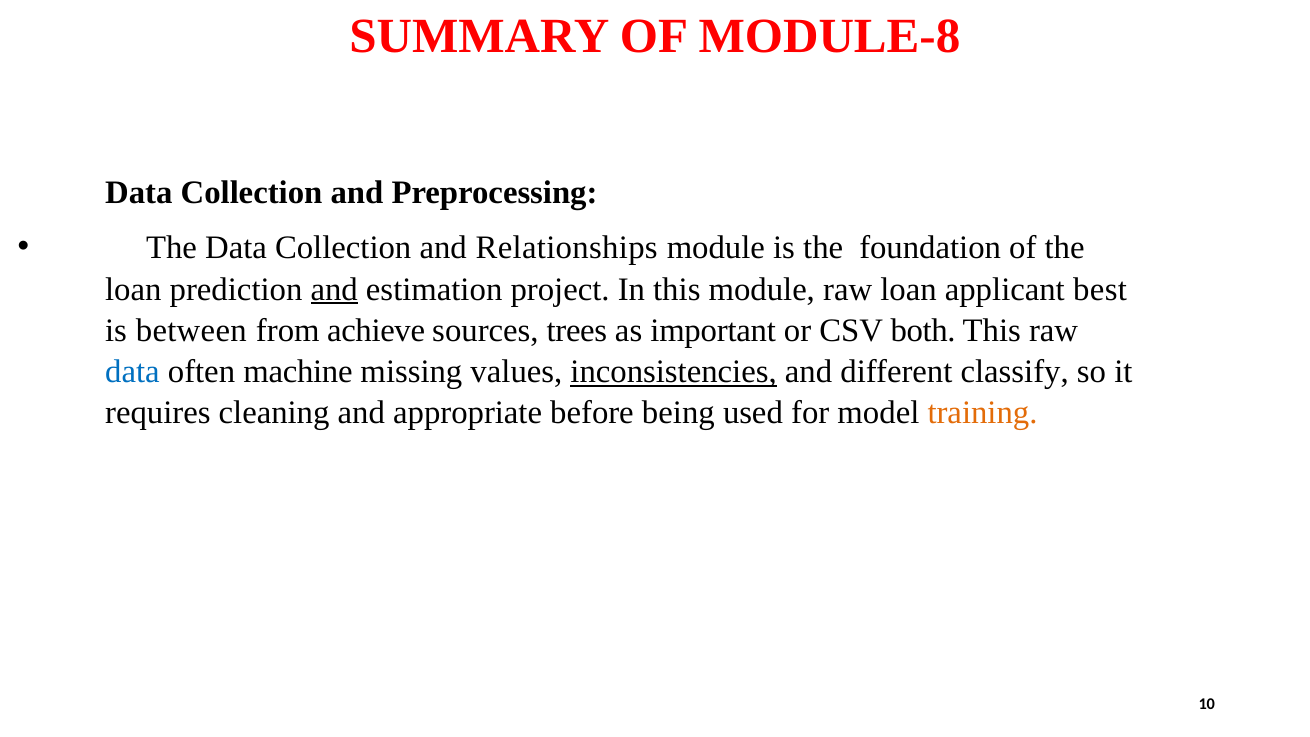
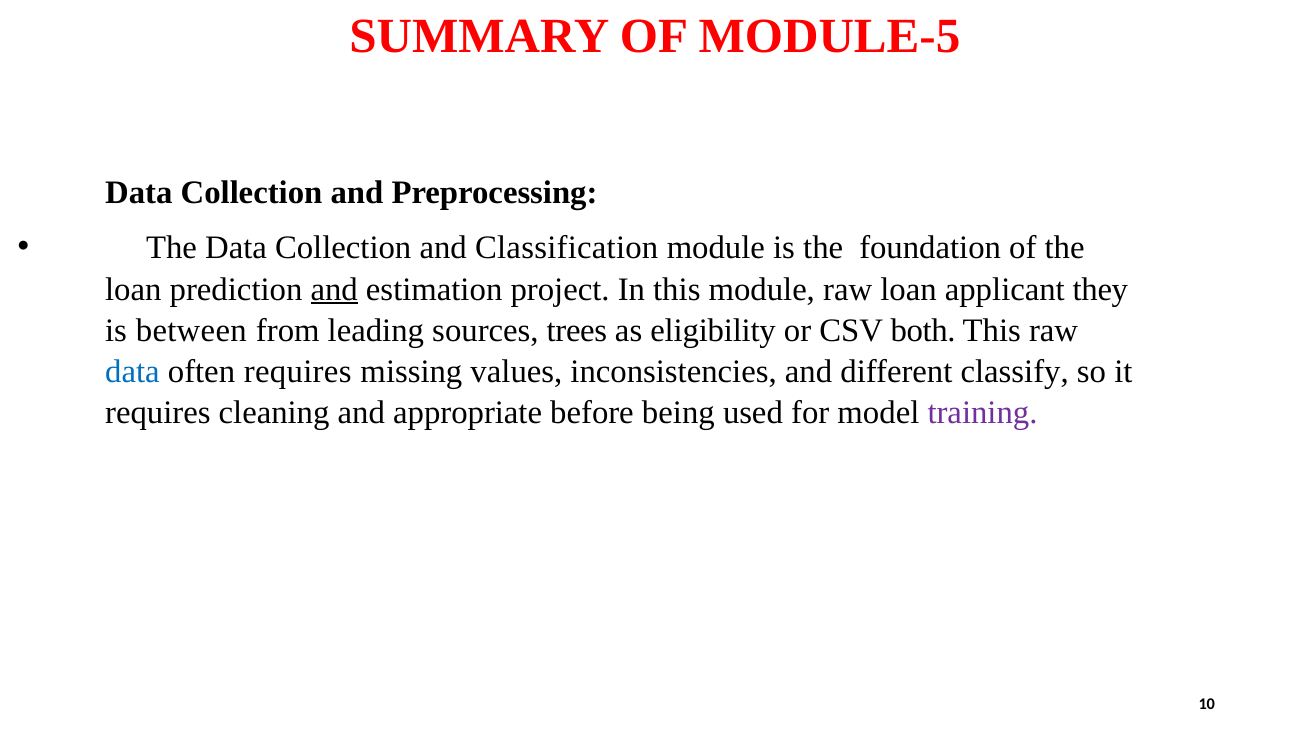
MODULE-8: MODULE-8 -> MODULE-5 (829, 36)
Relationships: Relationships -> Classification (567, 248)
best: best -> they (1100, 289)
achieve: achieve -> leading (376, 330)
important: important -> eligibility (713, 330)
often machine: machine -> requires (298, 372)
inconsistencies underline: present -> none (674, 372)
training colour: orange -> purple (982, 413)
